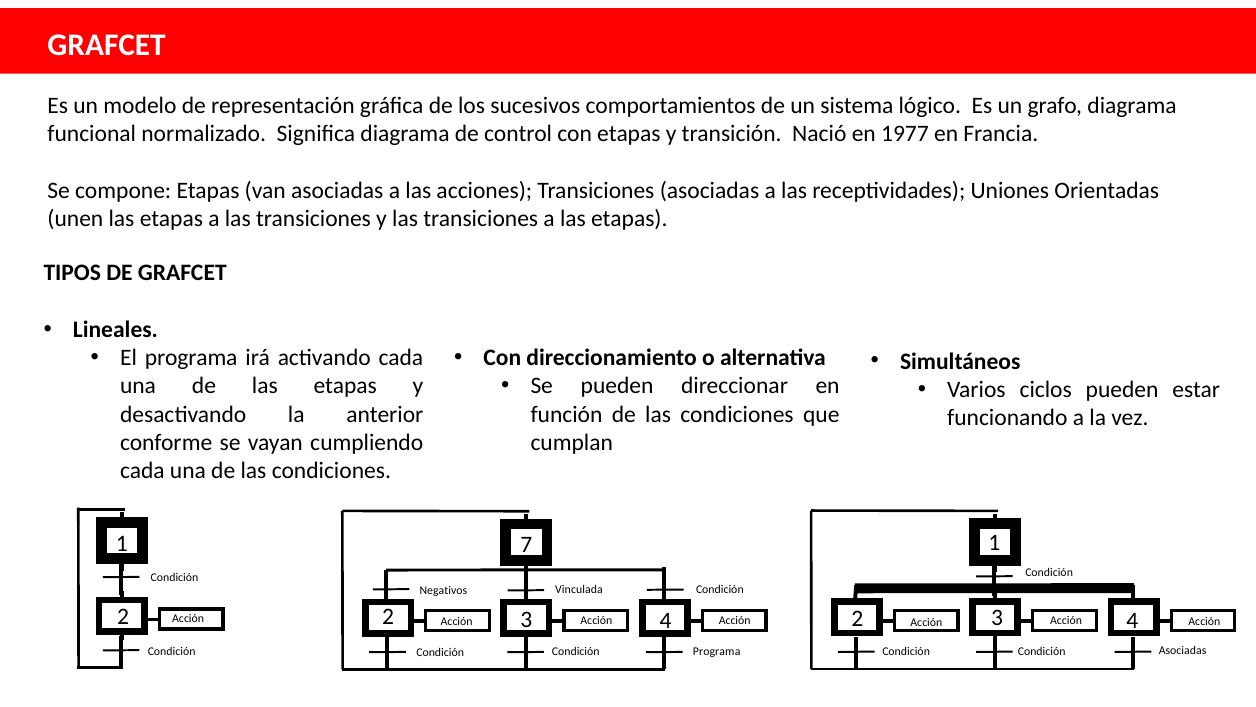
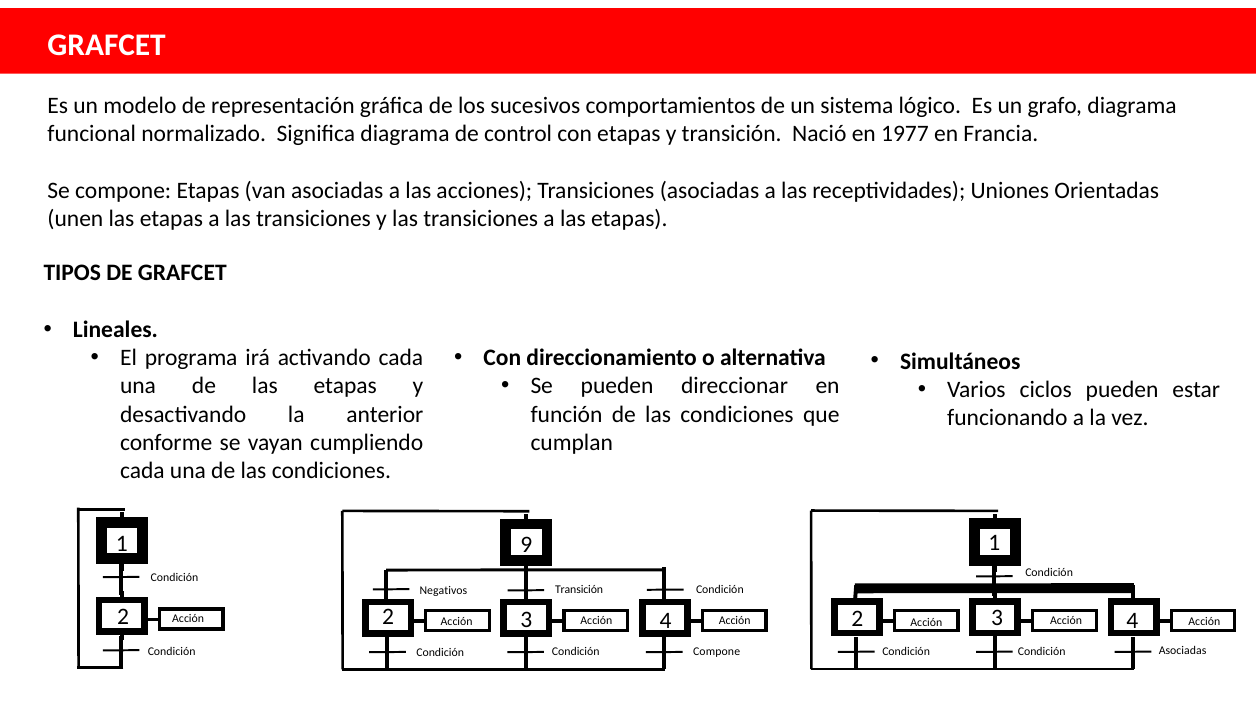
7: 7 -> 9 (526, 544)
Vinculada: Vinculada -> Transición (579, 590)
Condición Programa: Programa -> Compone (717, 651)
